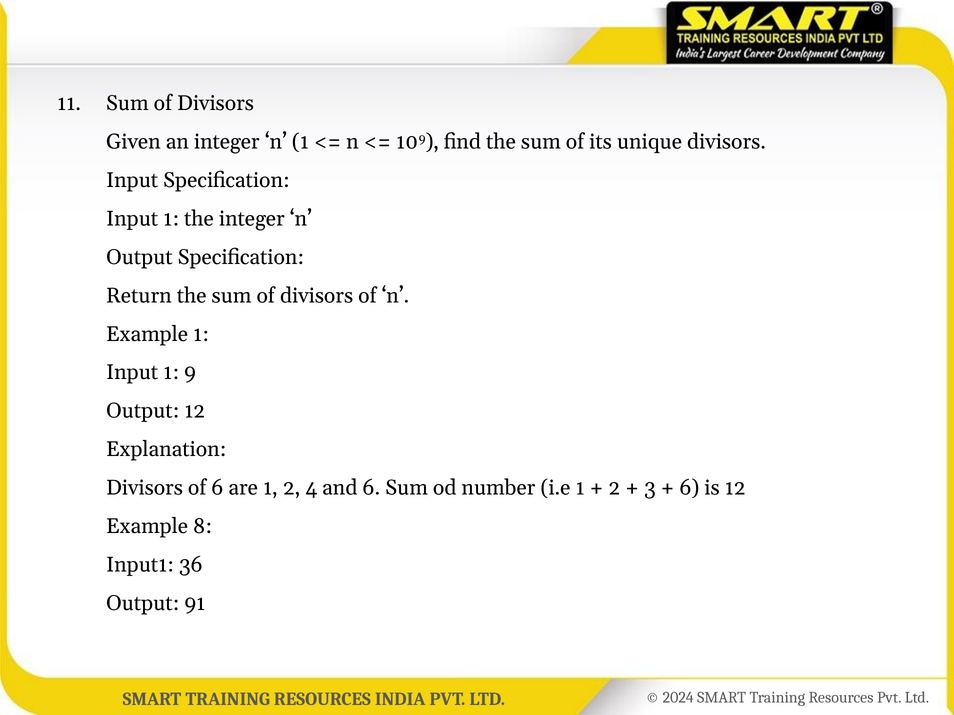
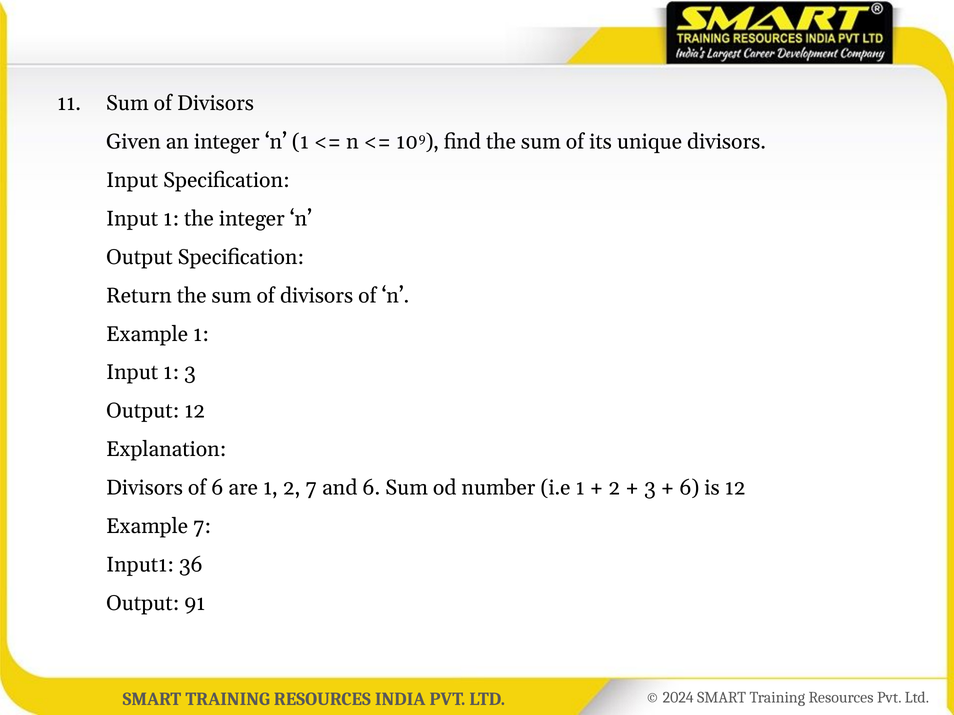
1 9: 9 -> 3 (190, 373)
2 4: 4 -> 7 (311, 488)
Example 8: 8 -> 7 (202, 527)
